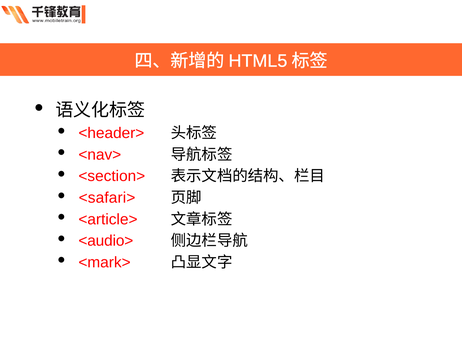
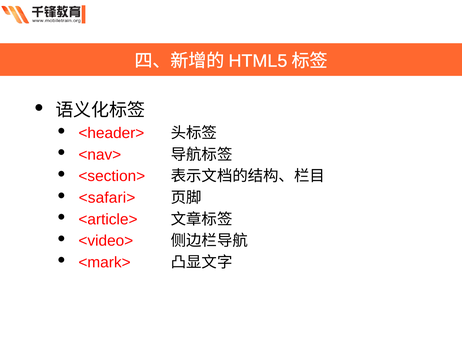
<audio>: <audio> -> <video> (106, 241)
